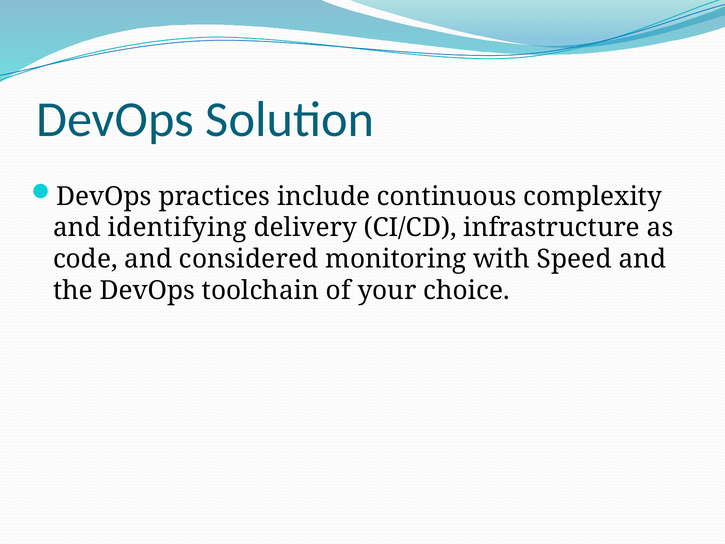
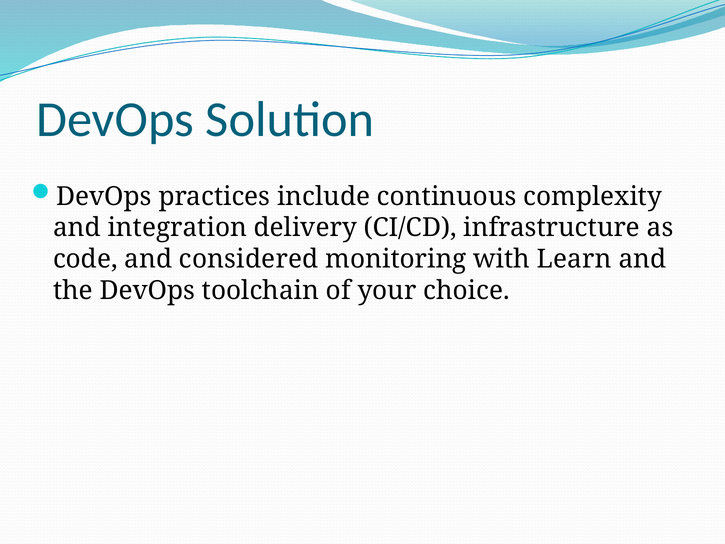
identifying: identifying -> integration (177, 228)
Speed: Speed -> Learn (574, 259)
